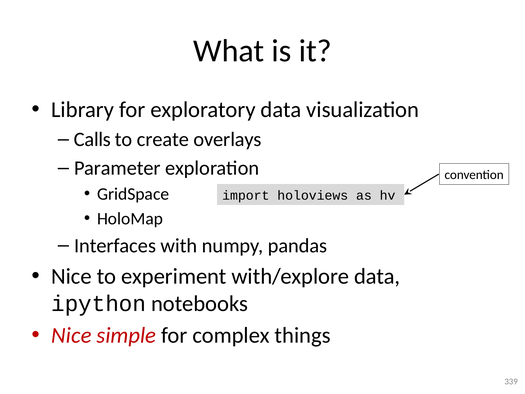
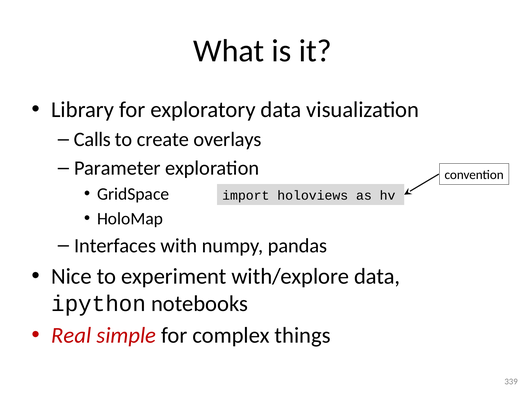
Nice: Nice -> Real (71, 335)
